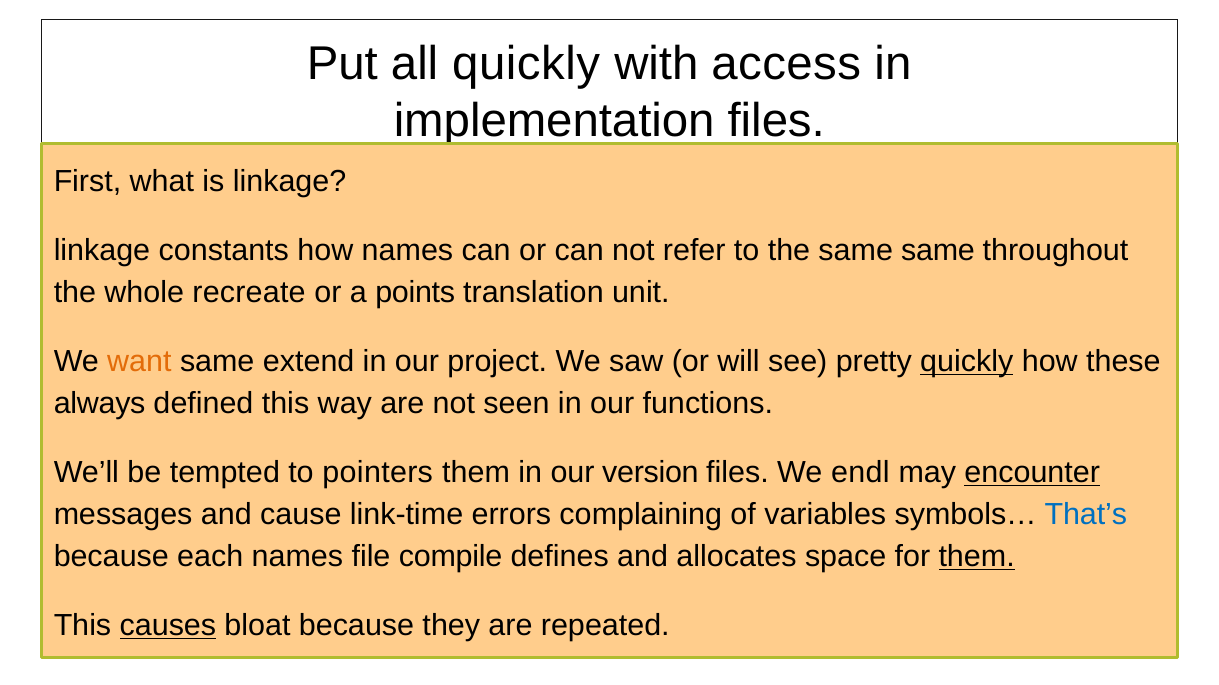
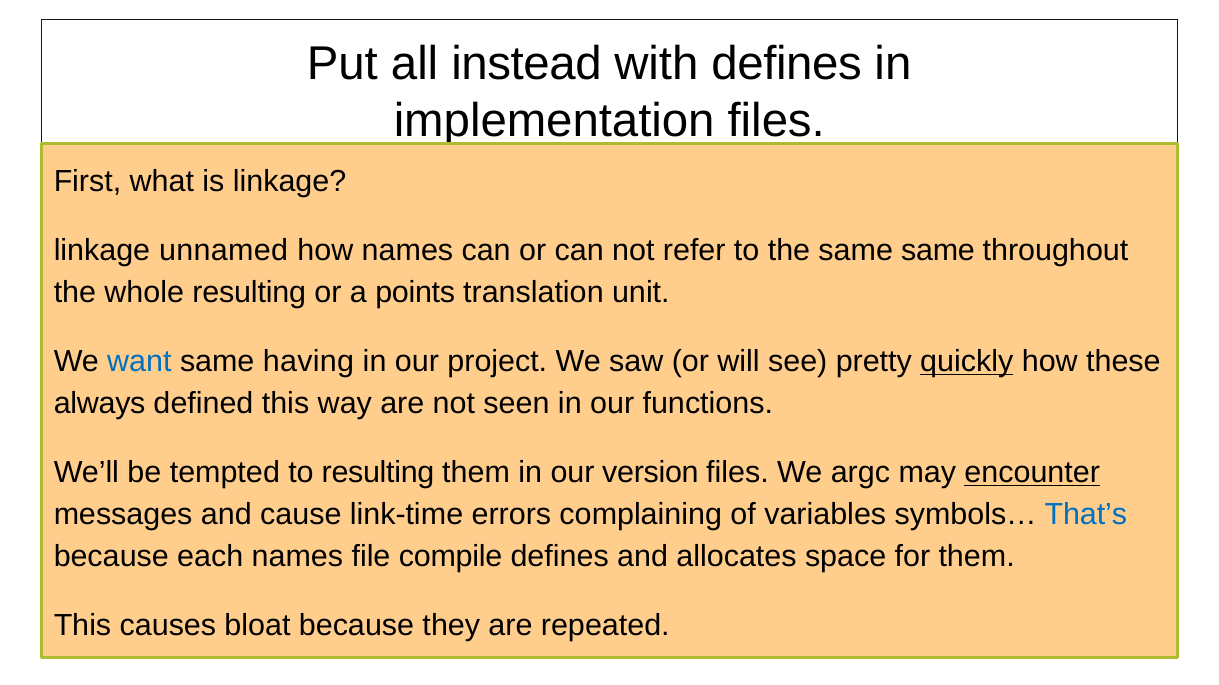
all quickly: quickly -> instead (527, 64)
with access: access -> defines (787, 64)
constants: constants -> unnamed (224, 251)
whole recreate: recreate -> resulting (249, 293)
want colour: orange -> blue (139, 362)
extend: extend -> having (308, 362)
to pointers: pointers -> resulting (378, 473)
endl: endl -> argc (860, 473)
them underline: present -> none (977, 557)
causes underline: present -> none (168, 626)
